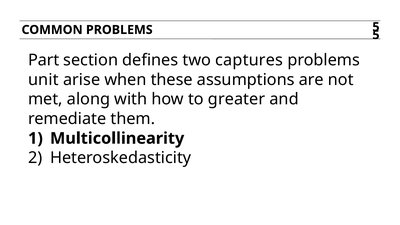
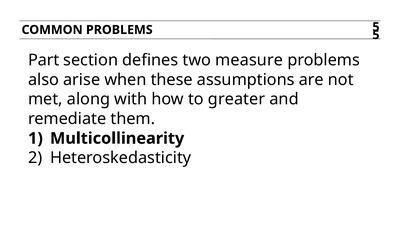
captures: captures -> measure (249, 60)
unit: unit -> also (44, 80)
